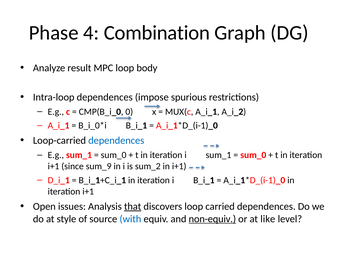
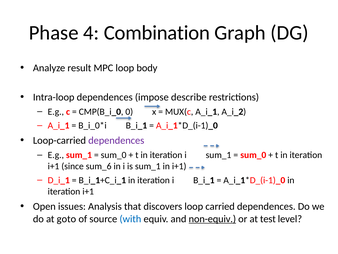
spurious: spurious -> describe (189, 97)
dependences colour: blue -> purple (116, 140)
sum_9: sum_9 -> sum_6 (99, 166)
is sum_2: sum_2 -> sum_1 (148, 166)
that underline: present -> none (133, 206)
style: style -> goto (66, 218)
like: like -> test (268, 218)
